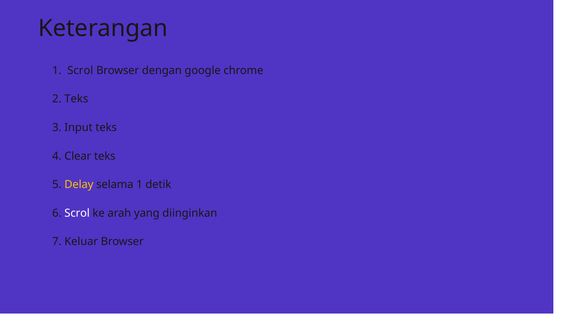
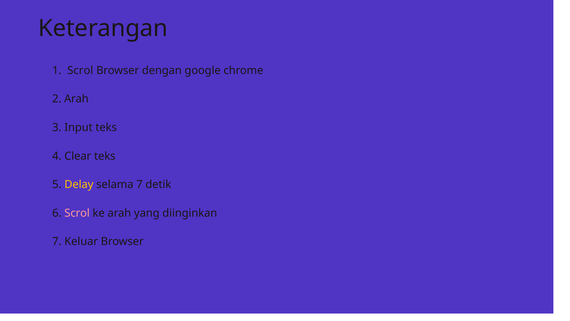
2 Teks: Teks -> Arah (76, 99)
selama 1: 1 -> 7 (139, 184)
Scrol colour: white -> pink (77, 213)
